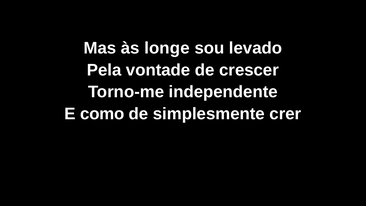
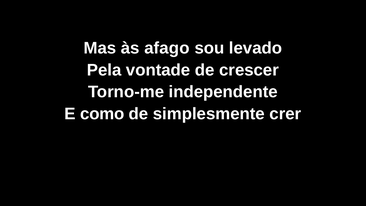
longe: longe -> afago (167, 48)
